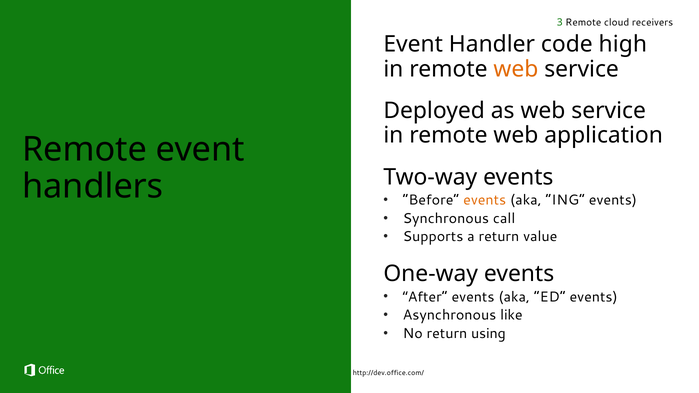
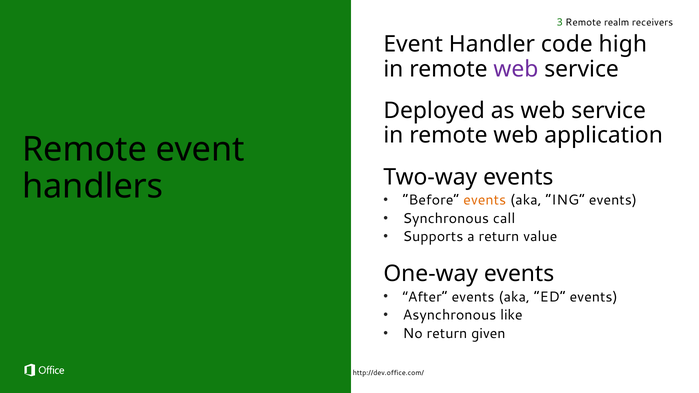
cloud: cloud -> realm (617, 23)
web colour: orange -> purple (516, 69)
using: using -> given (488, 333)
